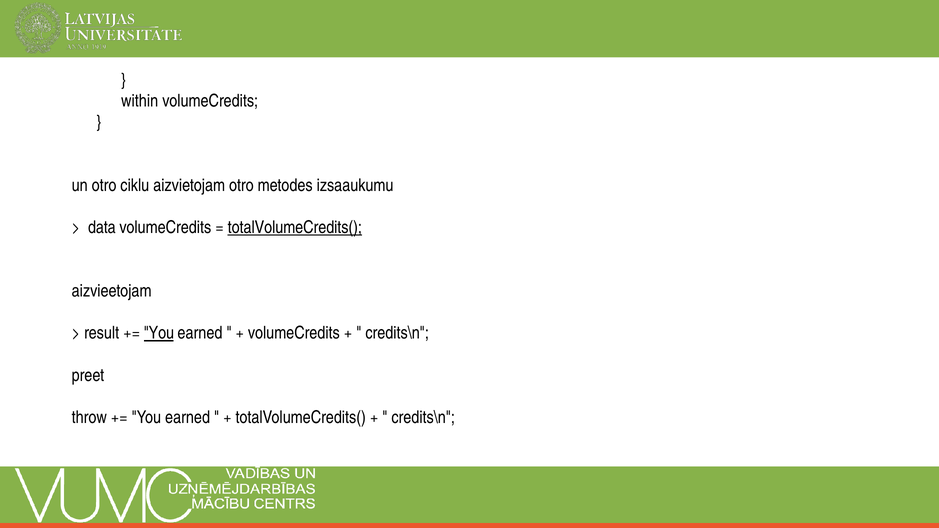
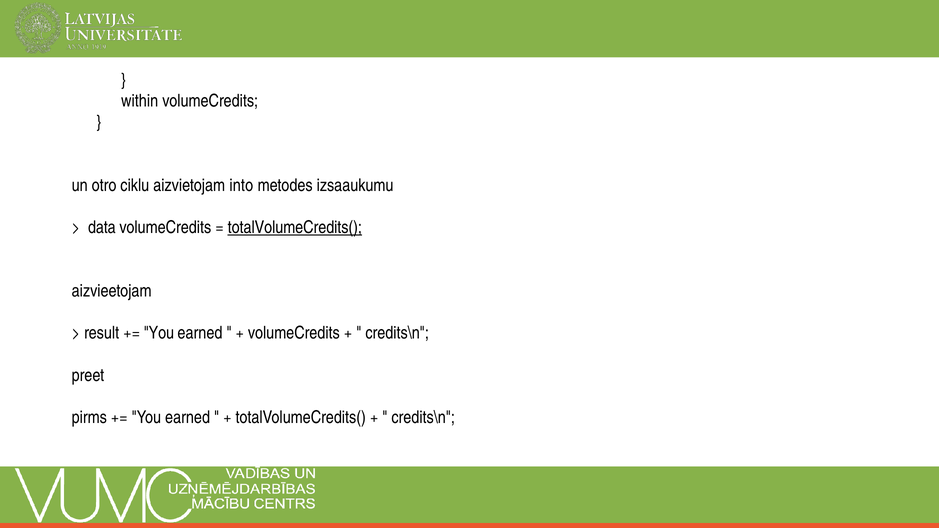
aizvietojam otro: otro -> into (241, 185)
You underline: present -> none (159, 333)
throw: throw -> pirms (89, 418)
